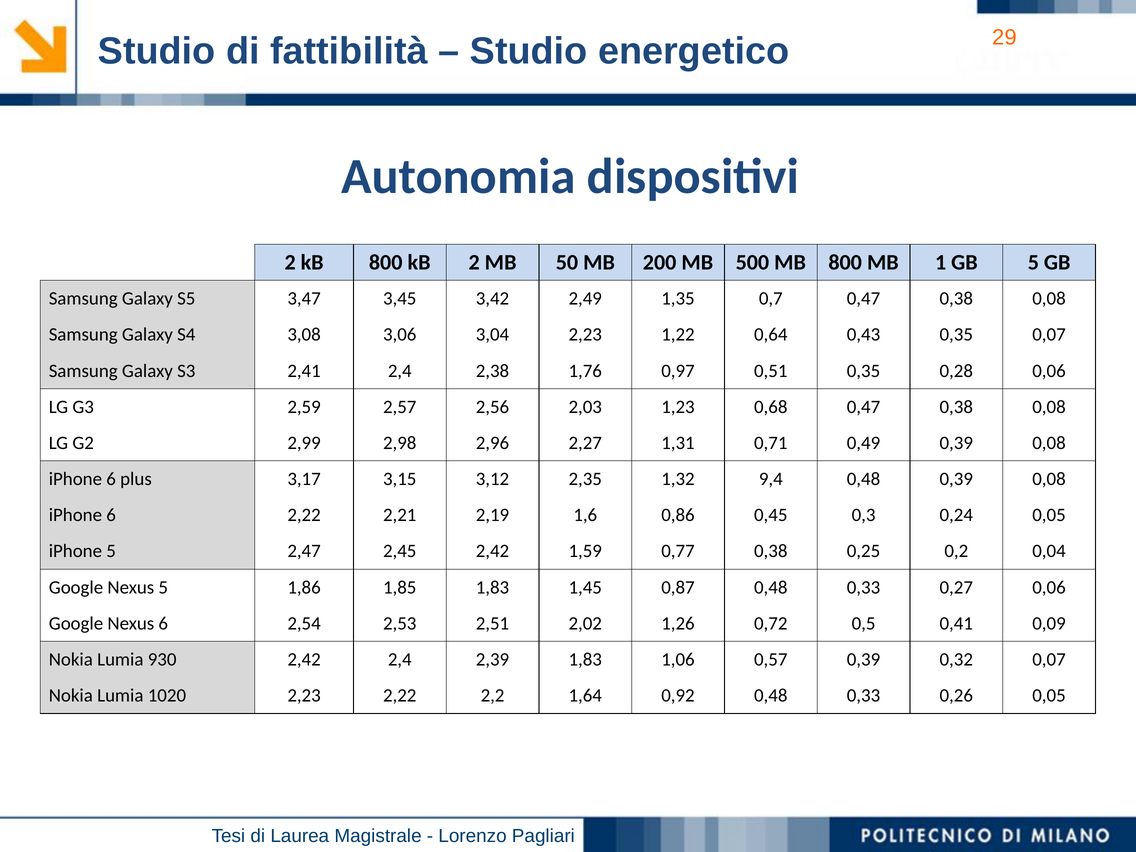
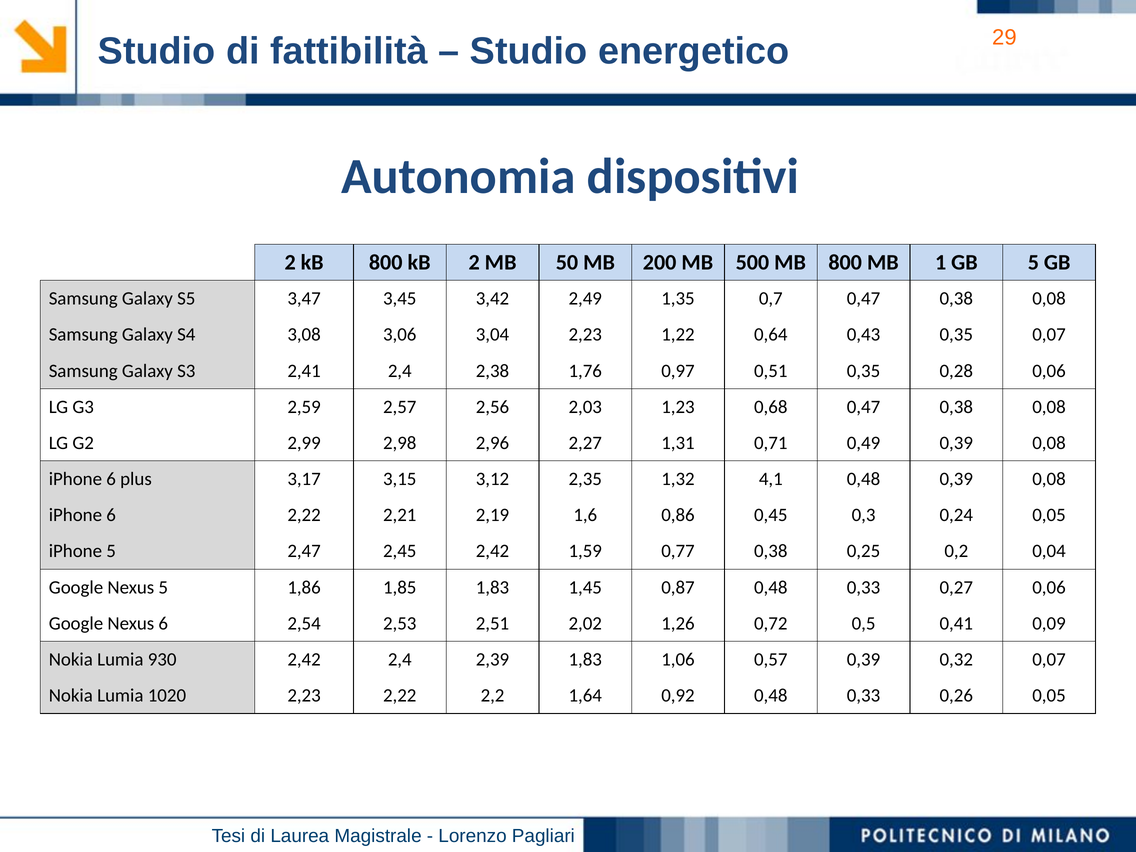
9,4: 9,4 -> 4,1 (771, 479)
